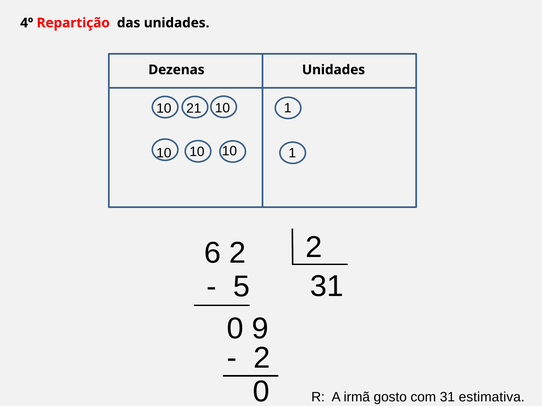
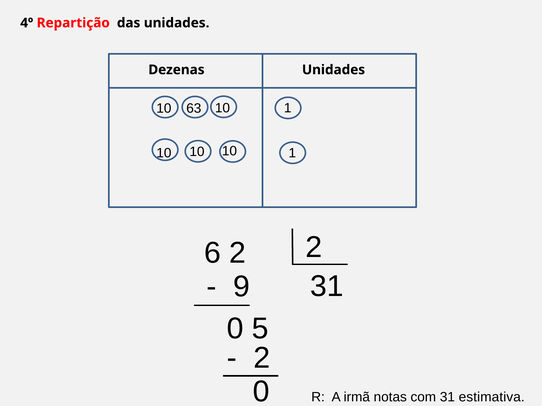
21: 21 -> 63 (194, 109)
5: 5 -> 9 (242, 287)
9: 9 -> 5 (260, 329)
gosto: gosto -> notas (390, 398)
